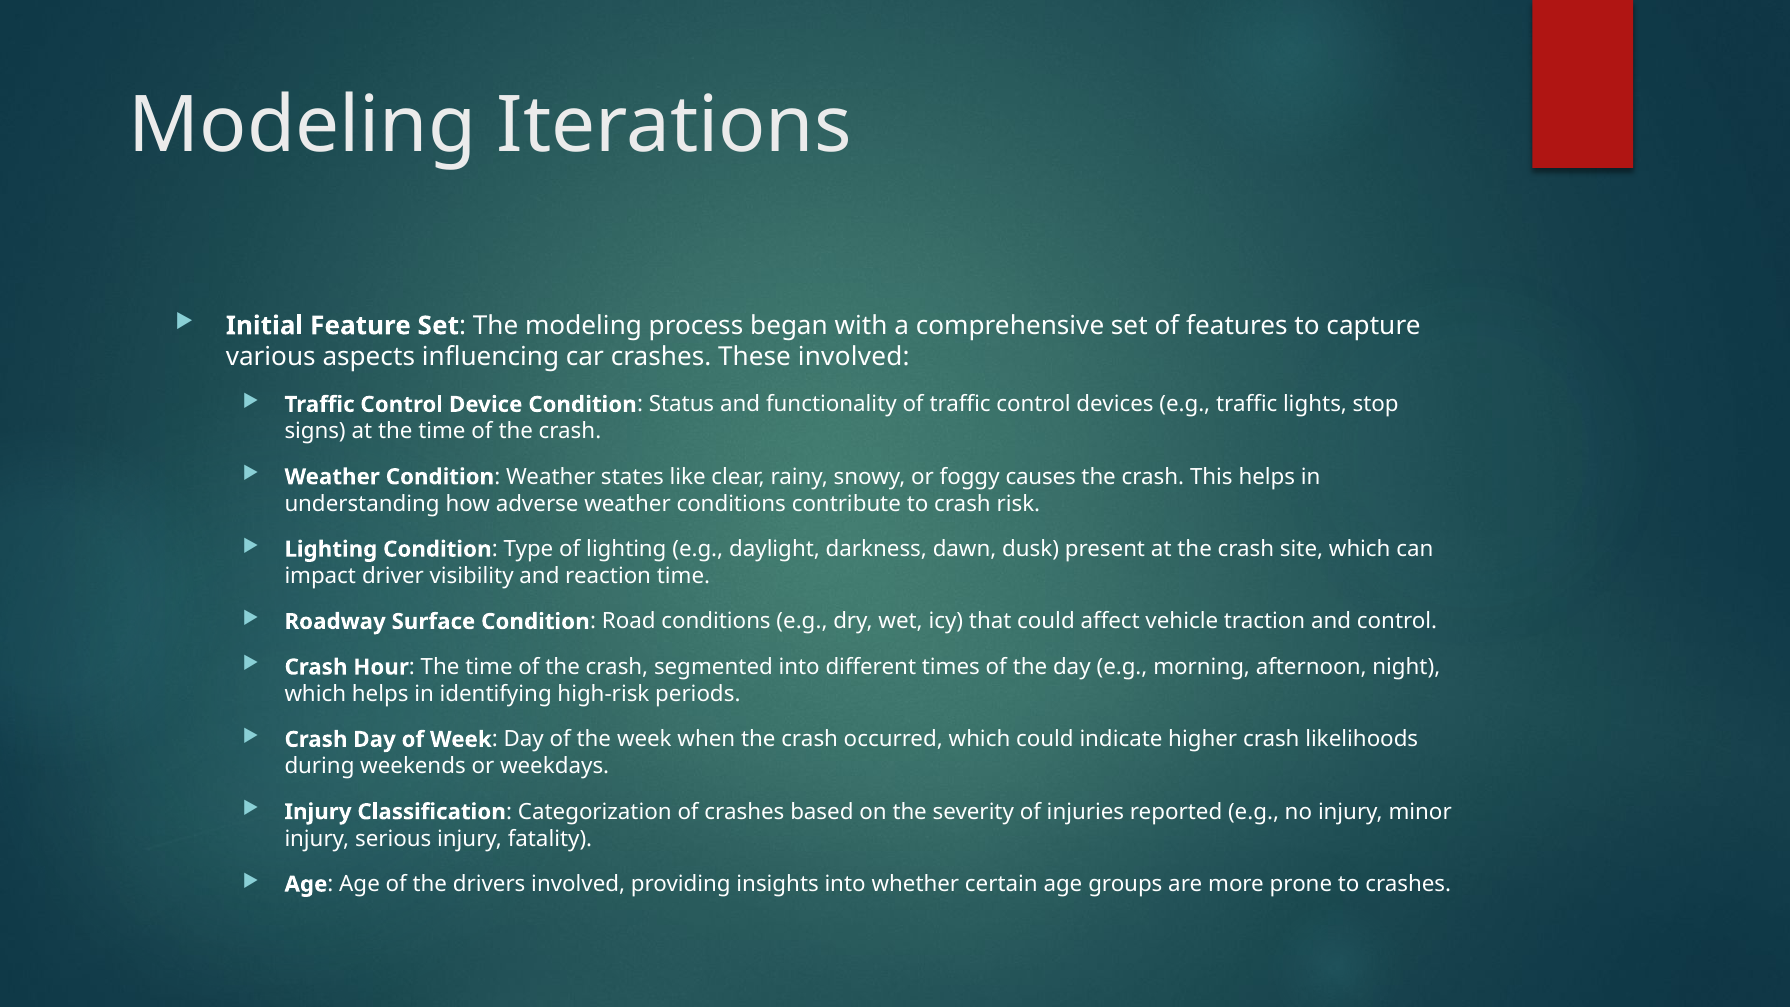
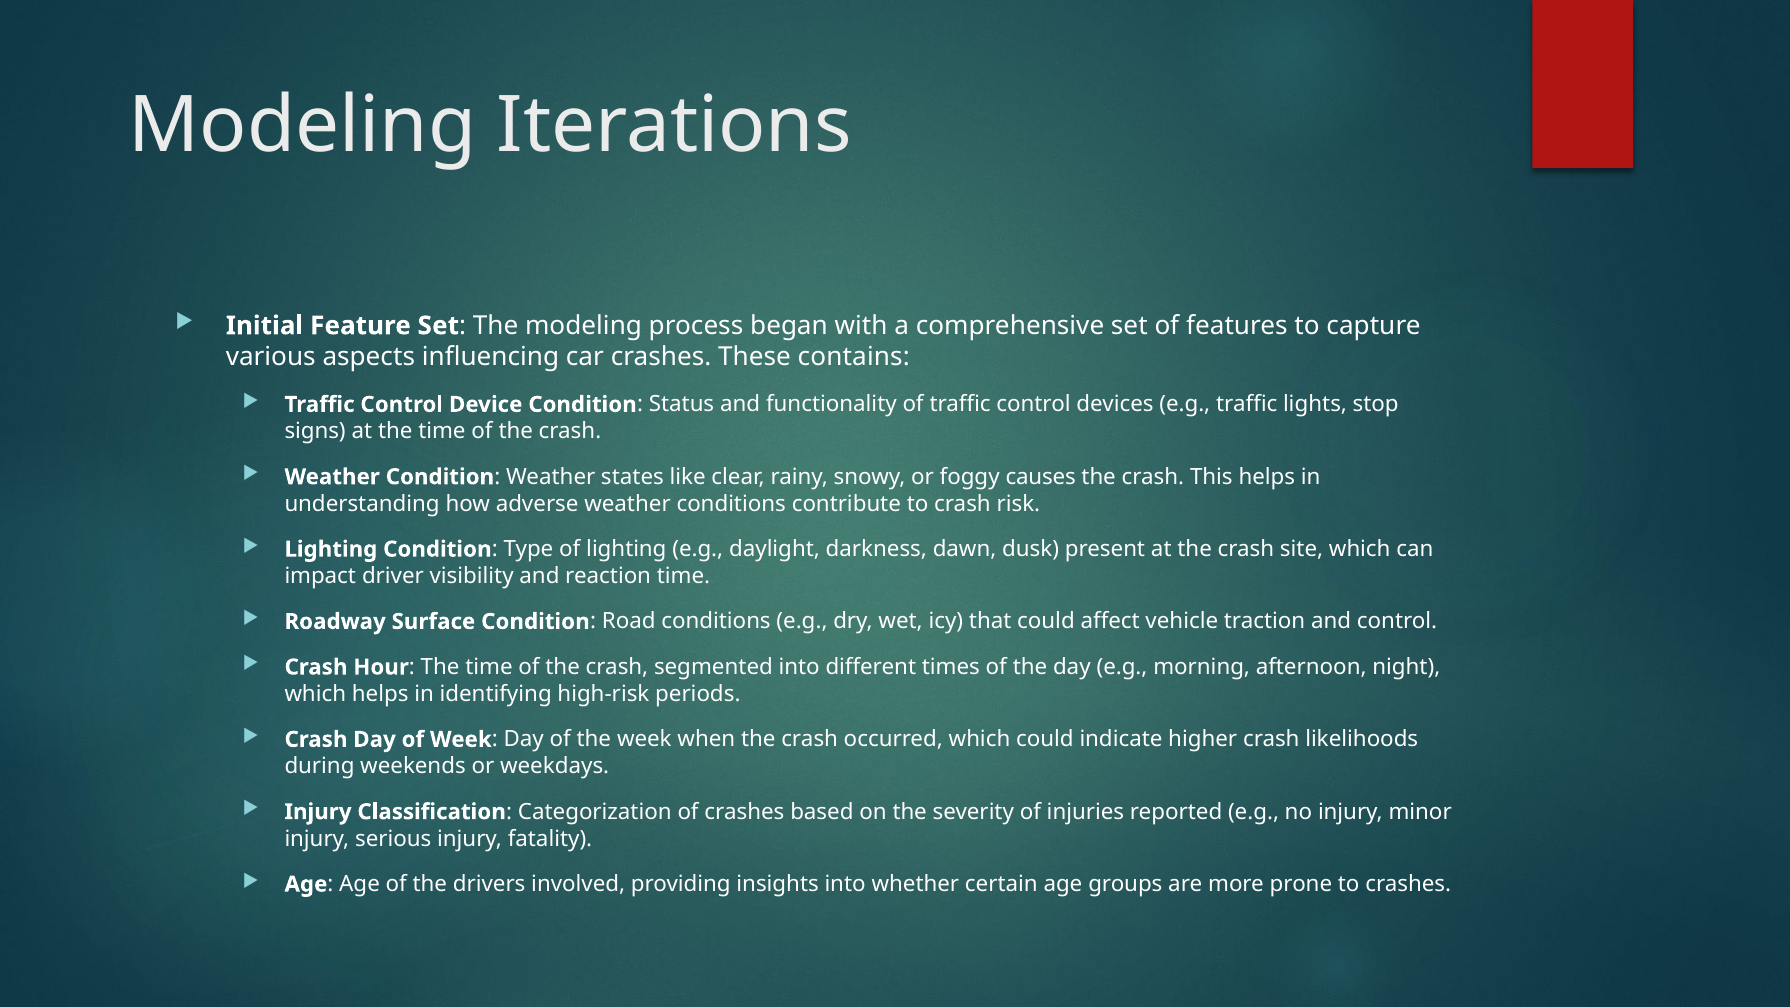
These involved: involved -> contains (854, 357)
